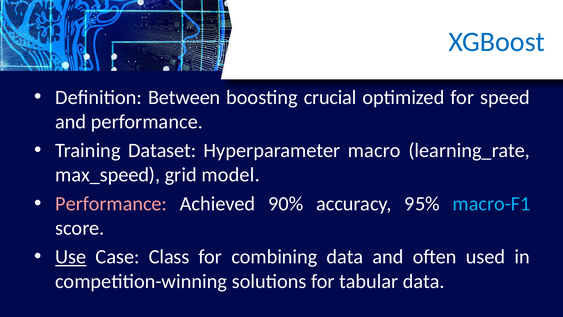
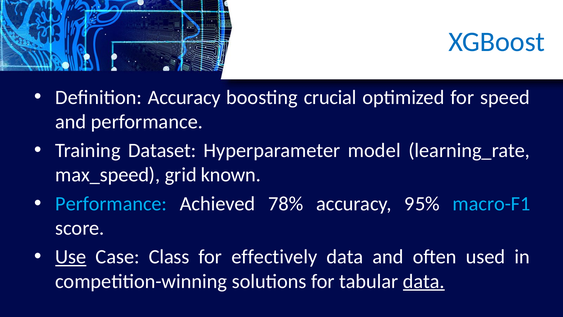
Definition Between: Between -> Accuracy (184, 97)
macro: macro -> model (374, 150)
model: model -> known (231, 175)
Performance colour: pink -> light blue (111, 204)
90%: 90% -> 78% (286, 204)
combining: combining -> effectively (274, 257)
data underline: none -> present (424, 281)
